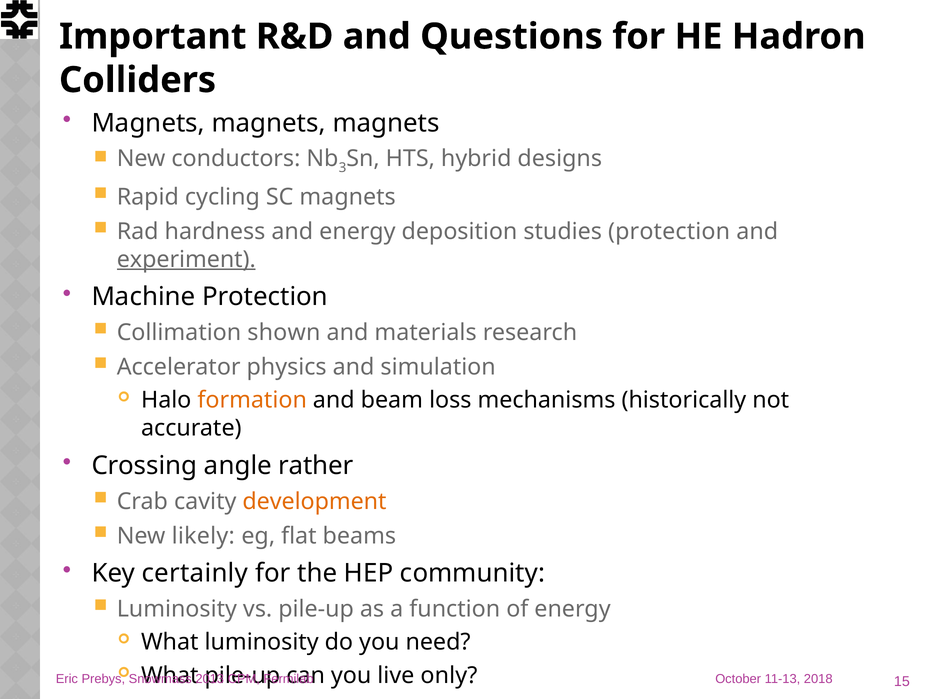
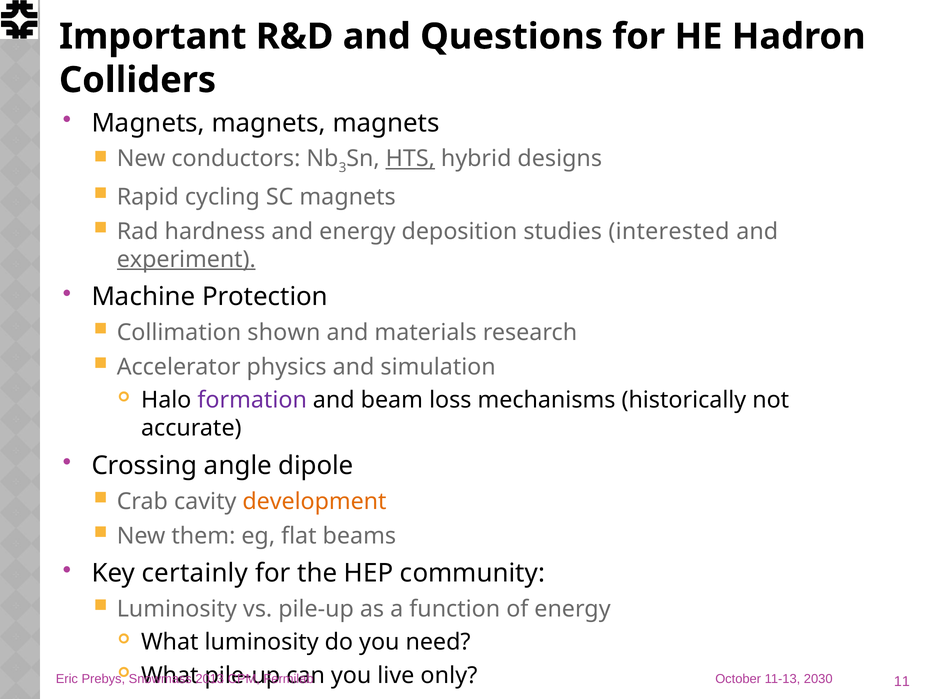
HTS underline: none -> present (410, 159)
studies protection: protection -> interested (669, 231)
formation colour: orange -> purple (252, 400)
rather: rather -> dipole (316, 466)
likely: likely -> them (203, 536)
2018: 2018 -> 2030 (818, 679)
15: 15 -> 11 (902, 682)
